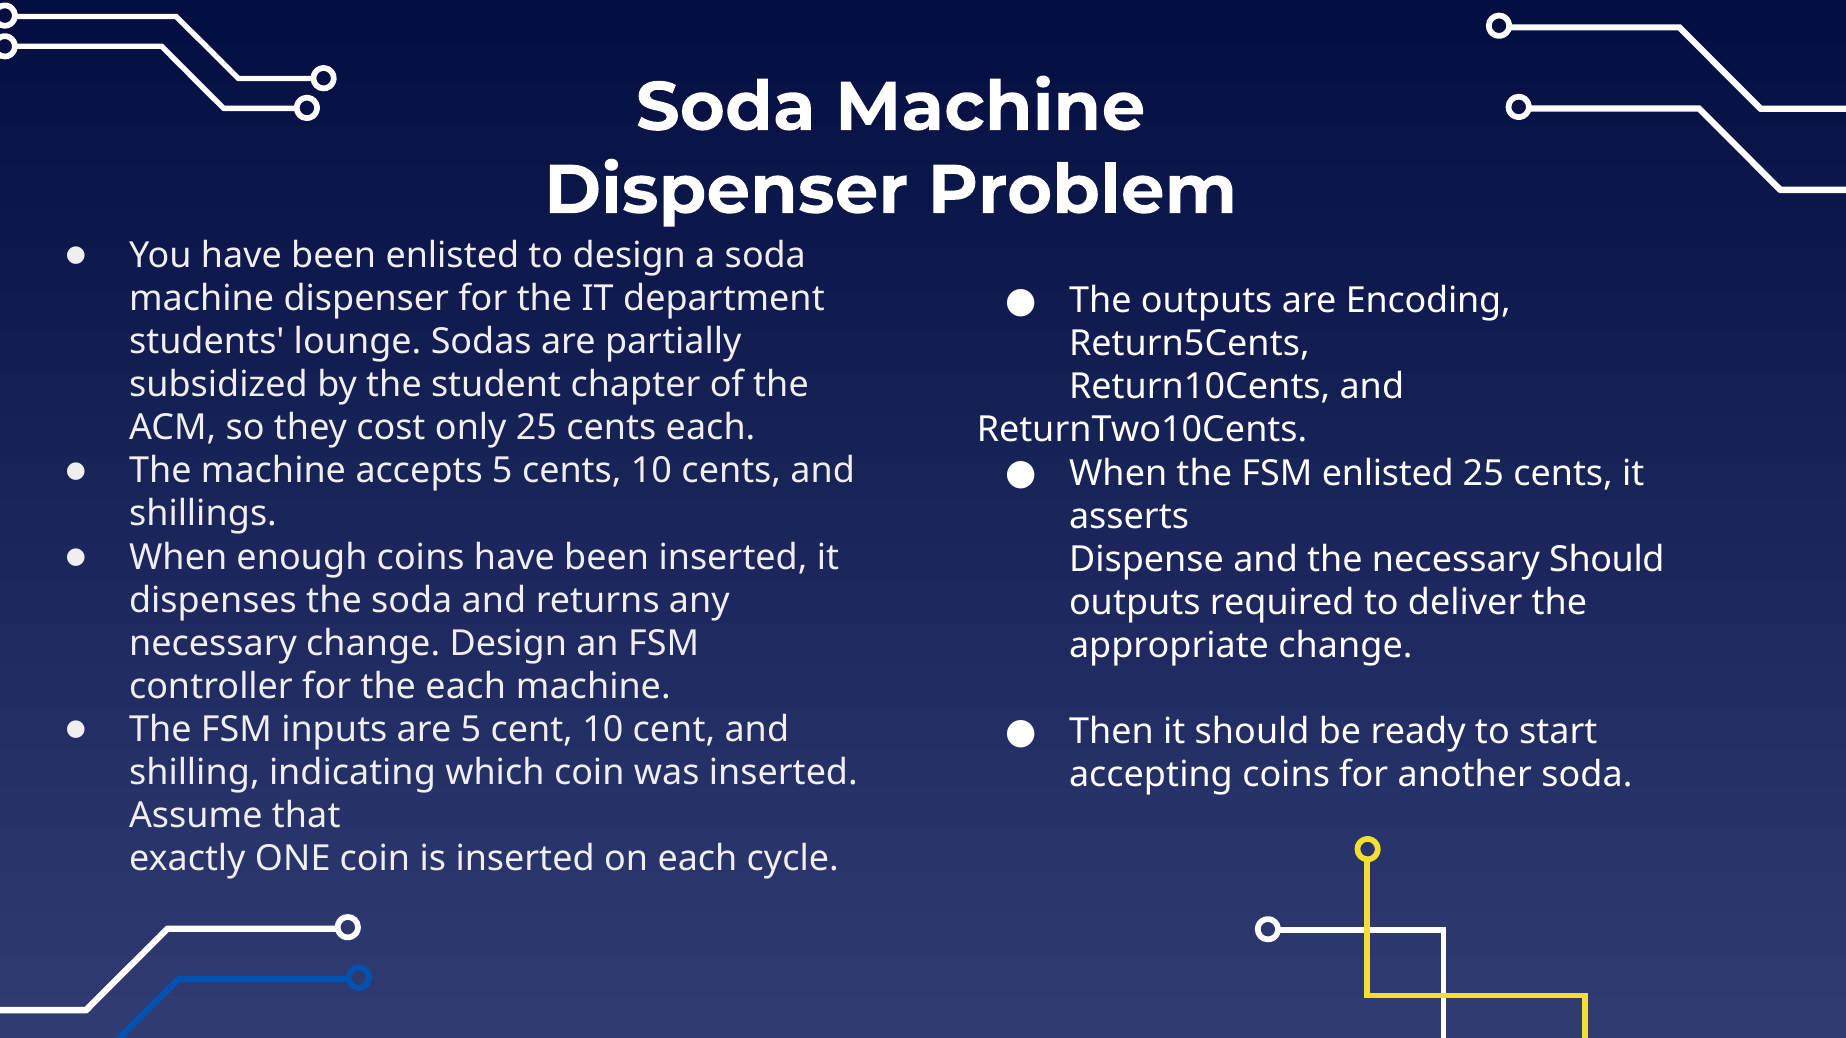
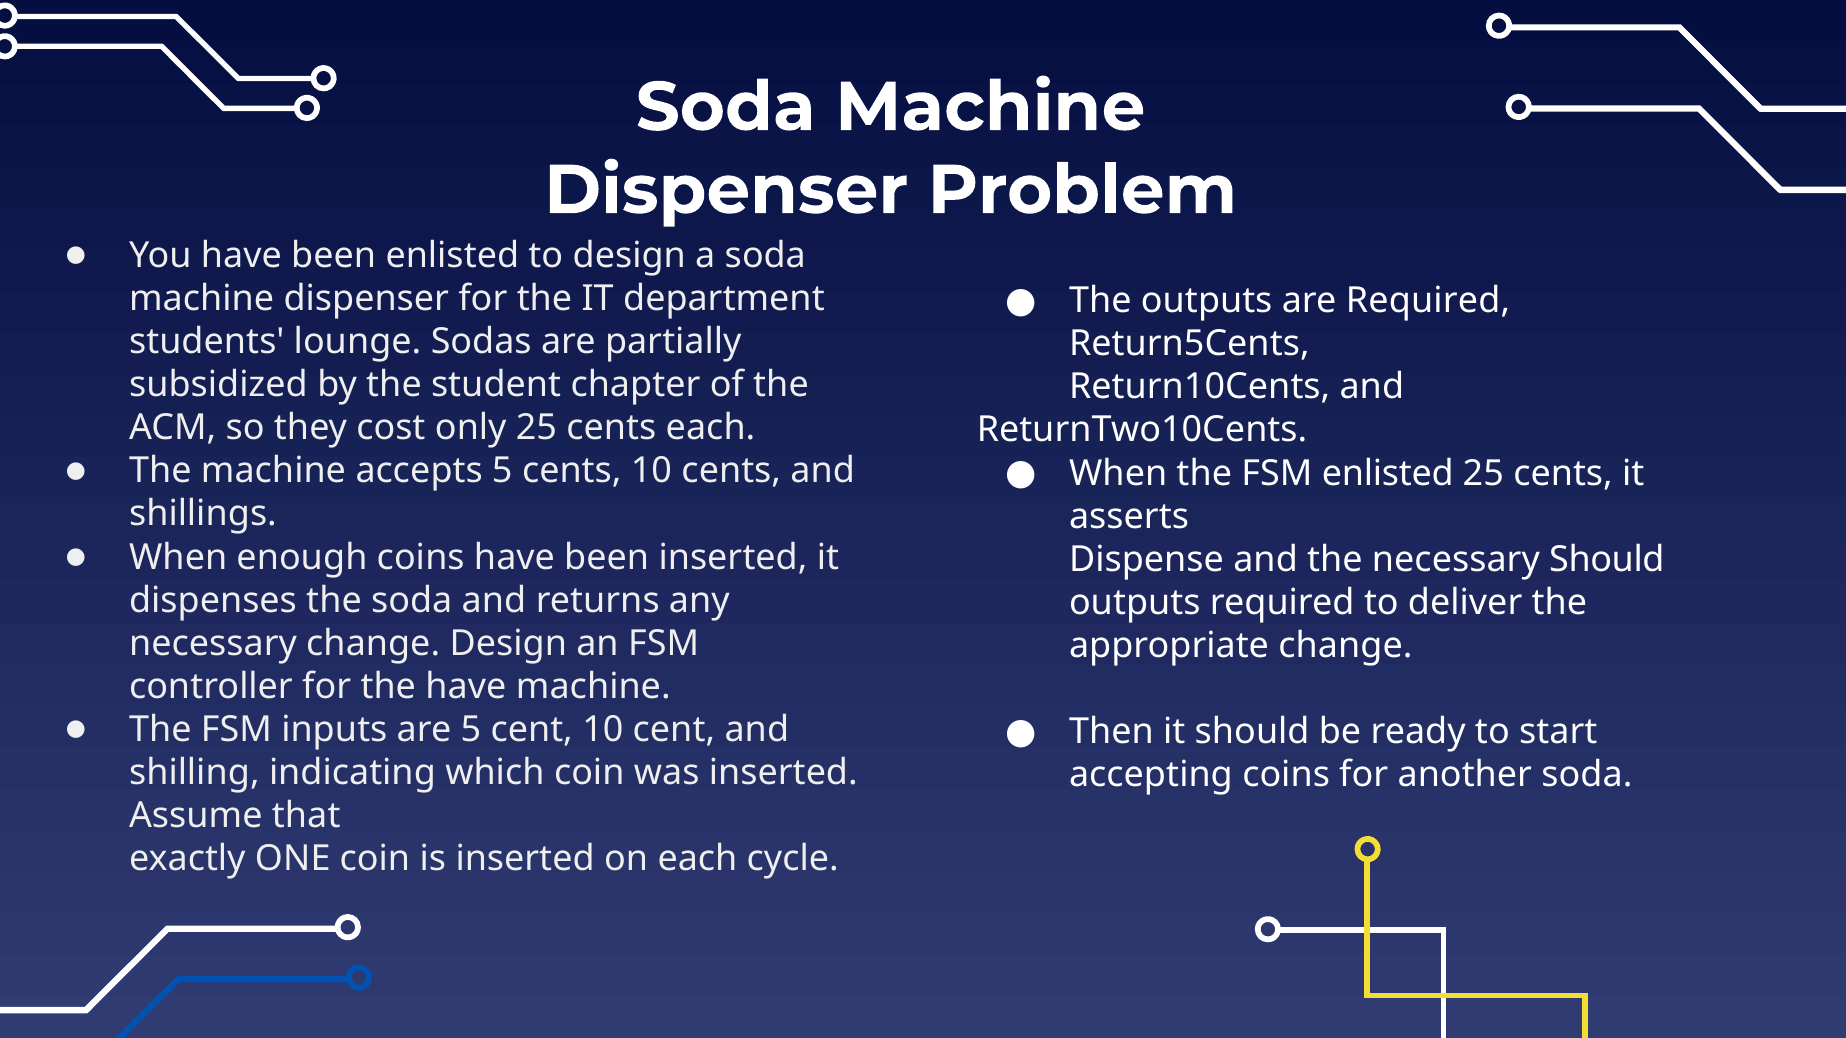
are Encoding: Encoding -> Required (1428, 301)
the each: each -> have (466, 687)
